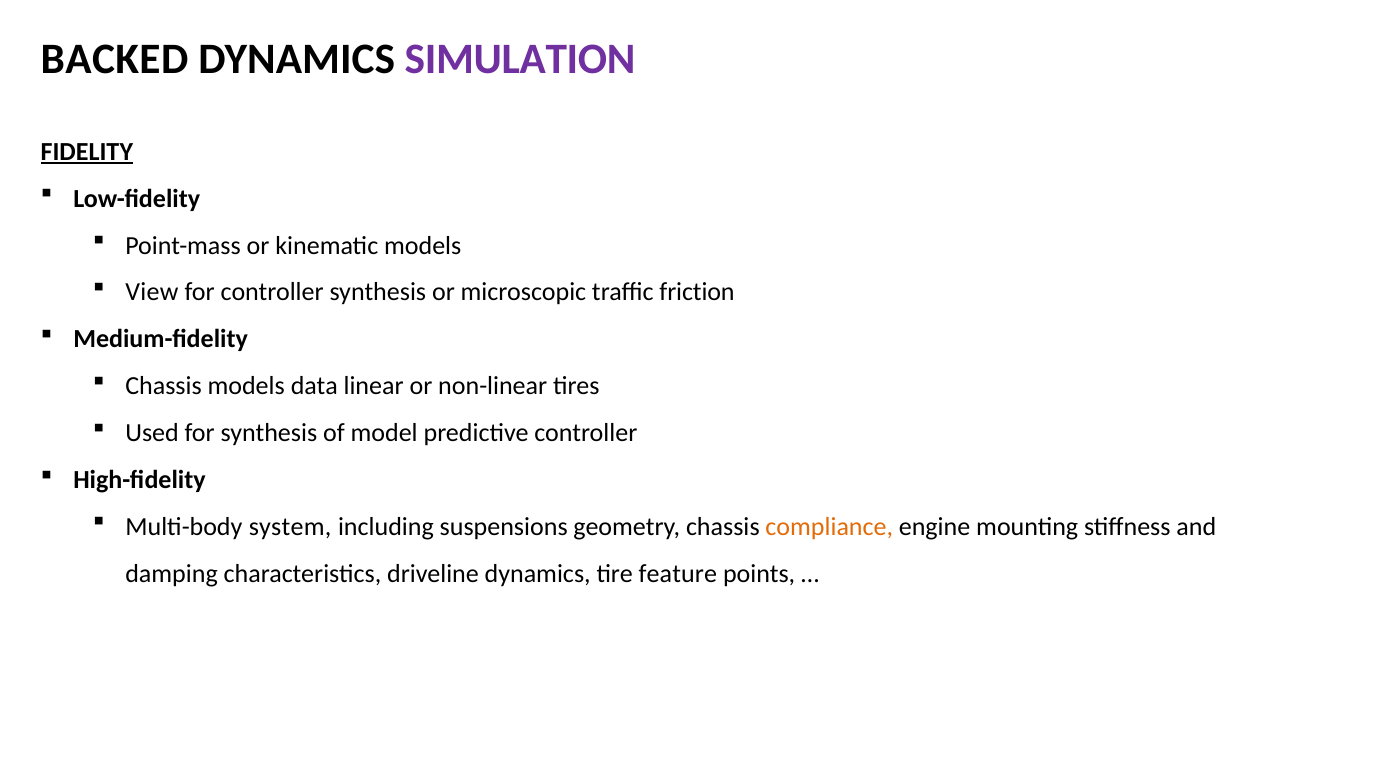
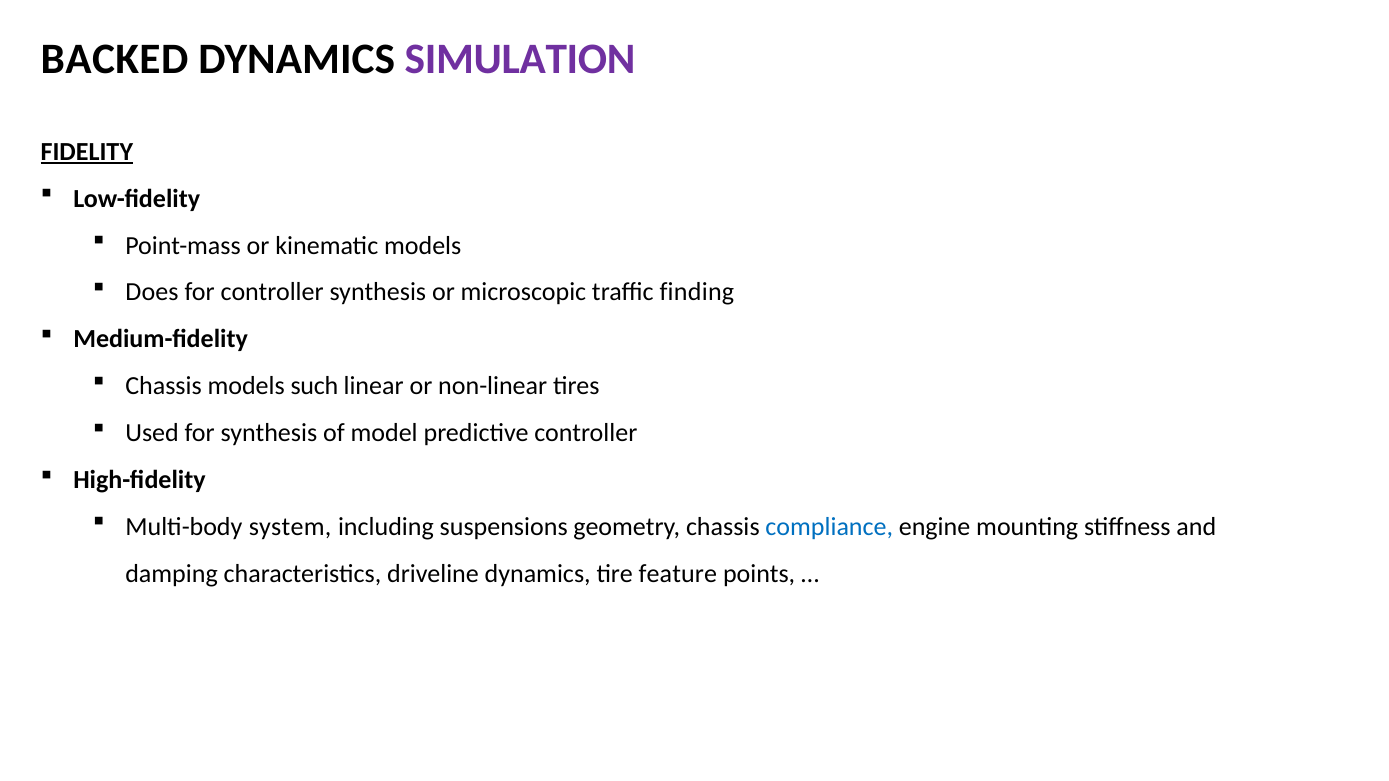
View: View -> Does (152, 292)
friction: friction -> finding (697, 292)
data: data -> such (314, 386)
compliance colour: orange -> blue (829, 527)
